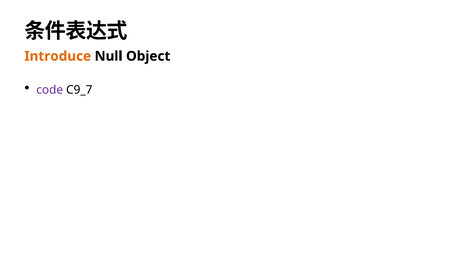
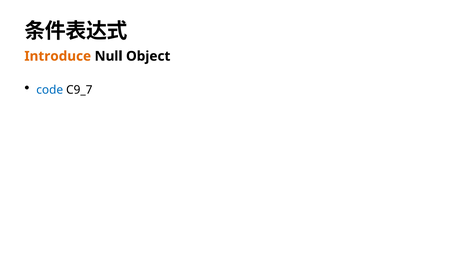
code colour: purple -> blue (50, 90)
